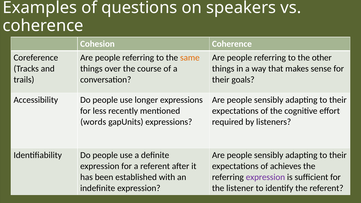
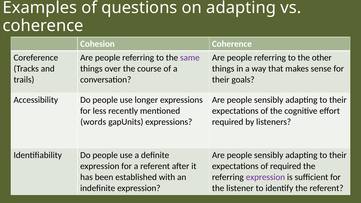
on speakers: speakers -> adapting (241, 8)
same colour: orange -> purple (190, 58)
of achieves: achieves -> required (286, 166)
